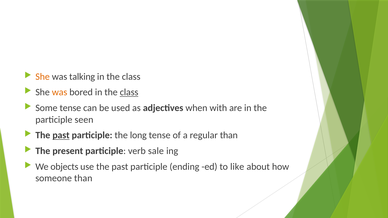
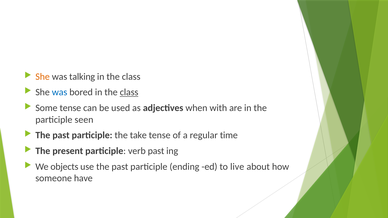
was colour: orange -> blue (60, 92)
past underline: present -> none (61, 135)
long: long -> take (138, 135)
regular than: than -> time (229, 135)
verb sale: sale -> past (156, 151)
like: like -> live (237, 167)
someone than: than -> have (83, 178)
